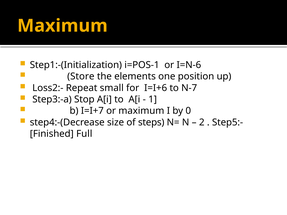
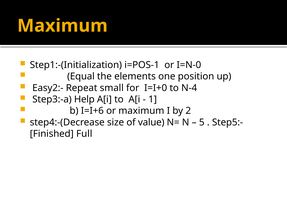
I=N-6: I=N-6 -> I=N-0 (189, 65)
Store: Store -> Equal (81, 76)
Loss2:-: Loss2:- -> Easy2:- (48, 88)
I=I+6: I=I+6 -> I=I+0 (156, 88)
N-7: N-7 -> N-4 (189, 88)
Stop: Stop -> Help (84, 99)
I=I+7: I=I+7 -> I=I+6 (92, 111)
0: 0 -> 2 (188, 111)
steps: steps -> value (151, 122)
2: 2 -> 5 (202, 122)
